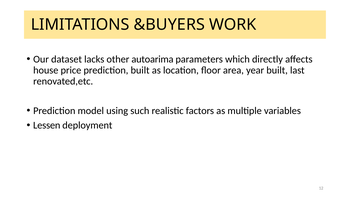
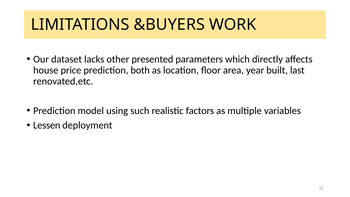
autoarima: autoarima -> presented (152, 59)
prediction built: built -> both (140, 70)
